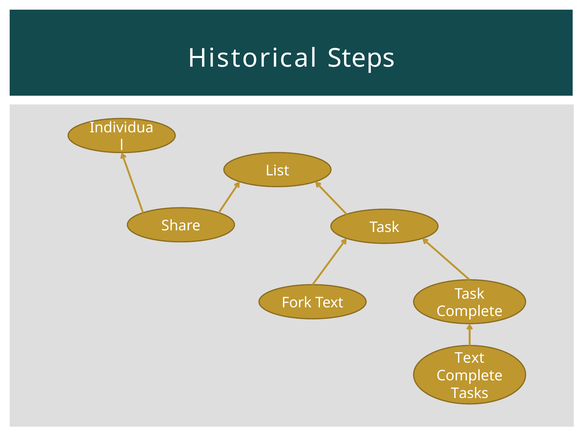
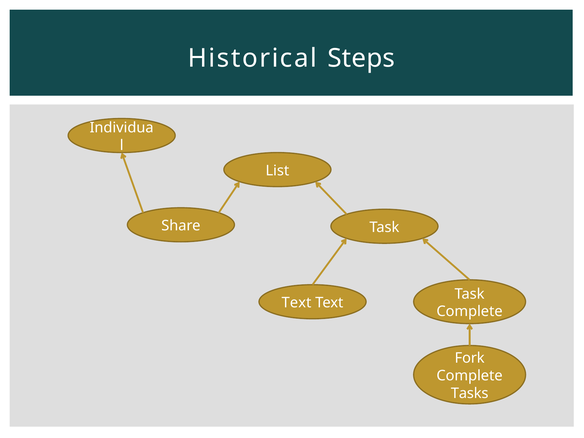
Fork: Fork -> Text (297, 303)
Text: Text -> Fork (470, 358)
